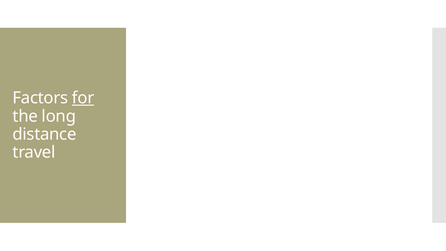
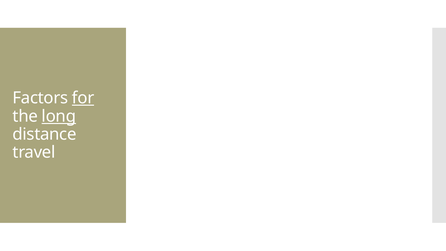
long underline: none -> present (59, 116)
